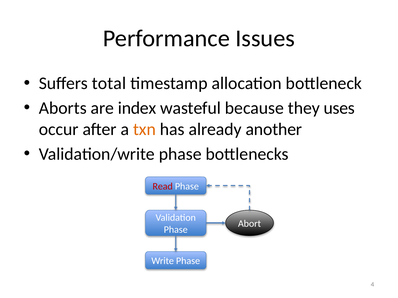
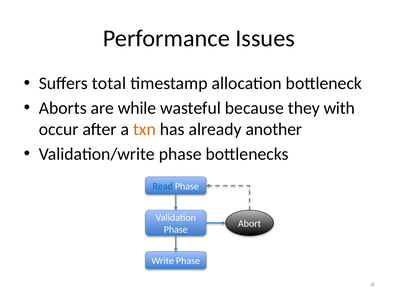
index: index -> while (137, 108)
uses: uses -> with (339, 108)
Read colour: red -> blue (163, 187)
